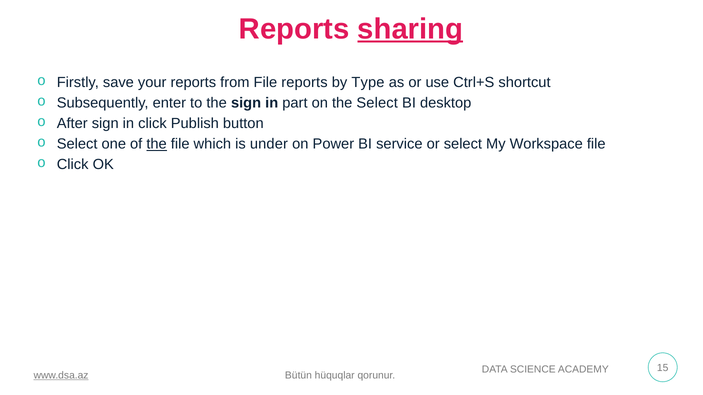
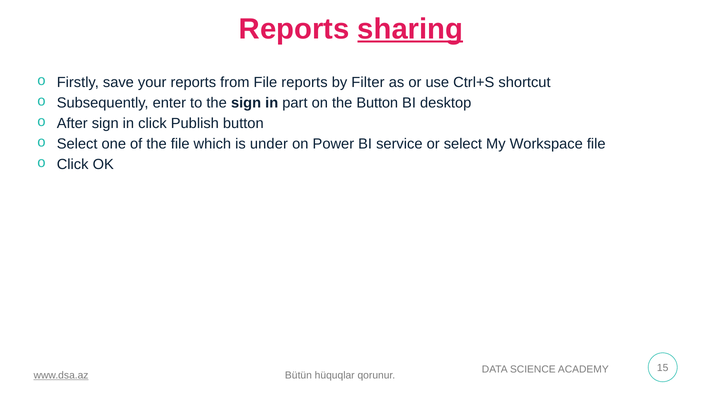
Type: Type -> Filter (368, 83)
the Select: Select -> Button (377, 103)
the underline: present -> none (157, 144)
